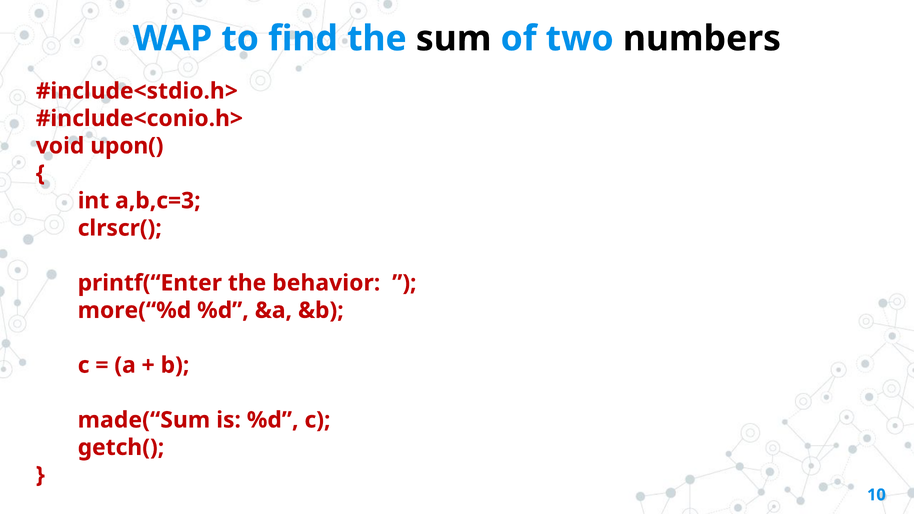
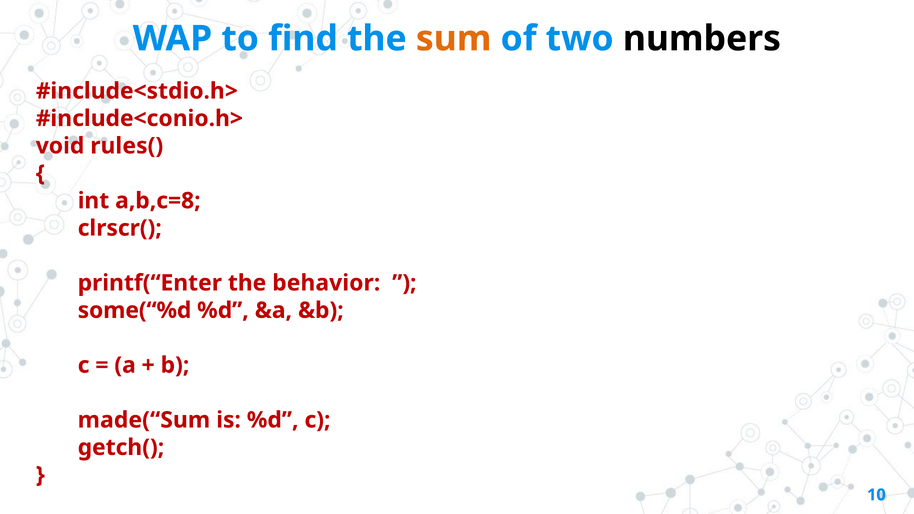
sum colour: black -> orange (454, 39)
upon(: upon( -> rules( (127, 146)
a,b,c=3: a,b,c=3 -> a,b,c=8 (158, 201)
more(“%d: more(“%d -> some(“%d (135, 310)
